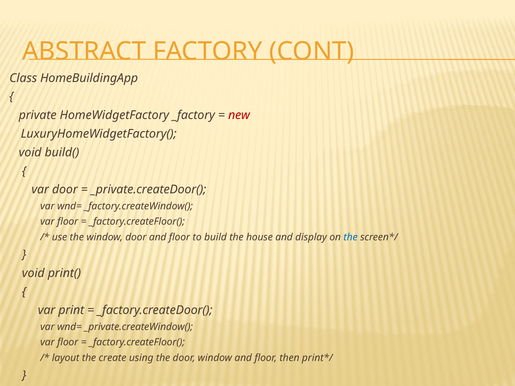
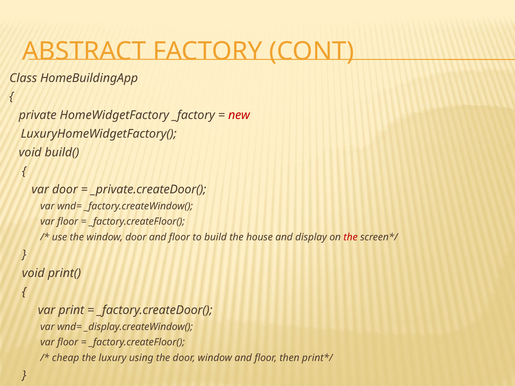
the colour: blue -> red (351, 237)
_private.createWindow(: _private.createWindow( -> _display.createWindow( (139, 327)
layout: layout -> cheap (66, 358)
create: create -> luxury (113, 358)
